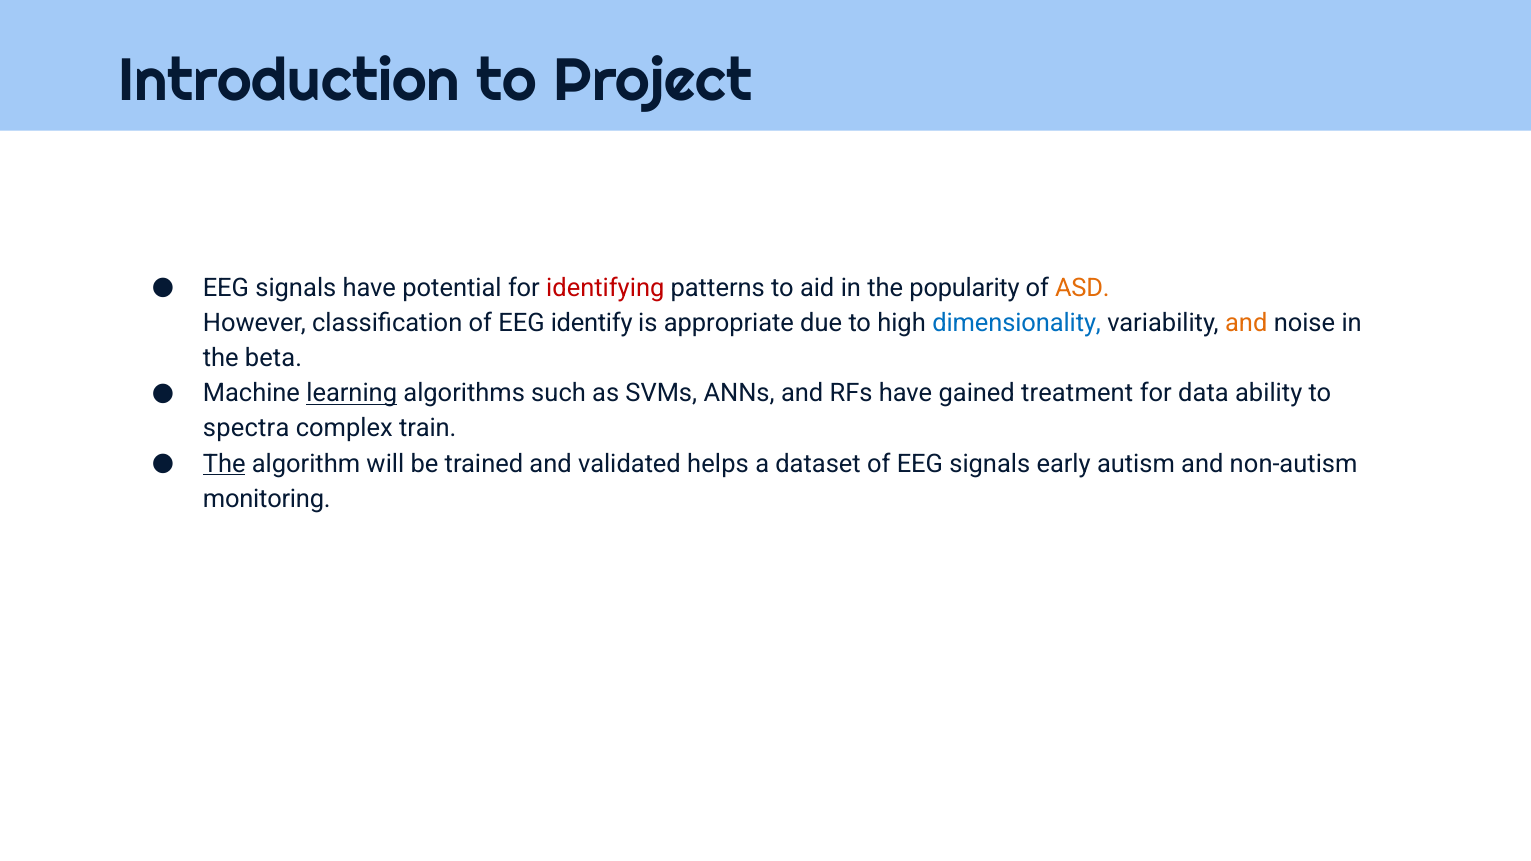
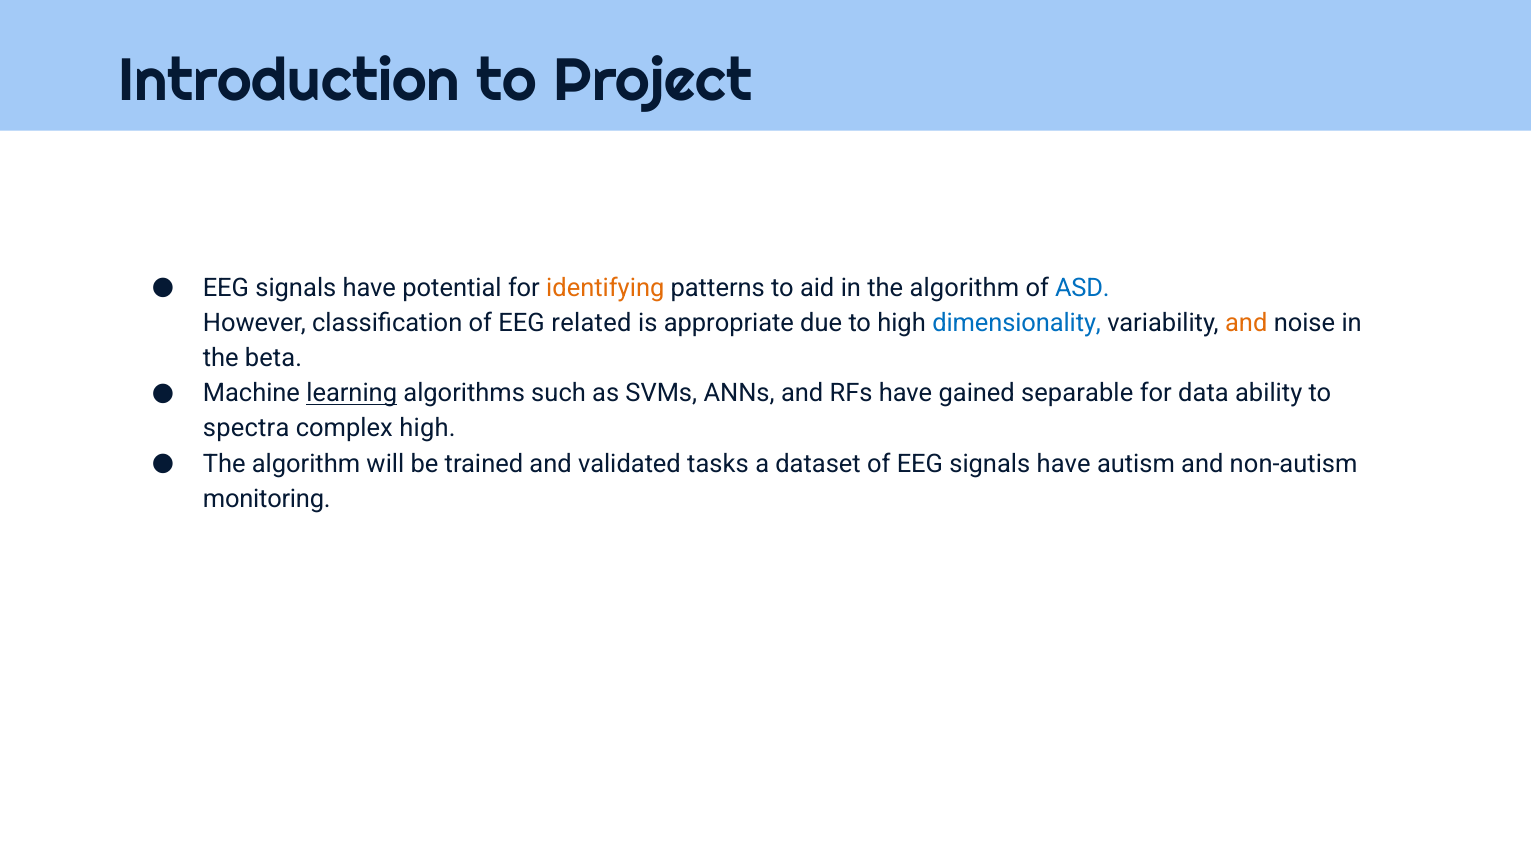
identifying colour: red -> orange (605, 288)
in the popularity: popularity -> algorithm (964, 288)
ASD colour: orange -> blue (1082, 288)
identify: identify -> related (591, 323)
treatment: treatment -> separable (1077, 393)
complex train: train -> high (427, 429)
The underline: present -> none (224, 464)
helps: helps -> tasks (718, 464)
of EEG signals early: early -> have (1064, 464)
